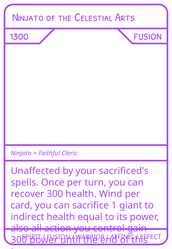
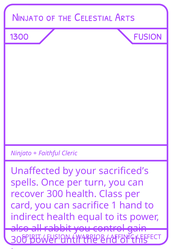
Wind: Wind -> Class (111, 193)
giant: giant -> hand (131, 205)
action: action -> rabbit (58, 228)
